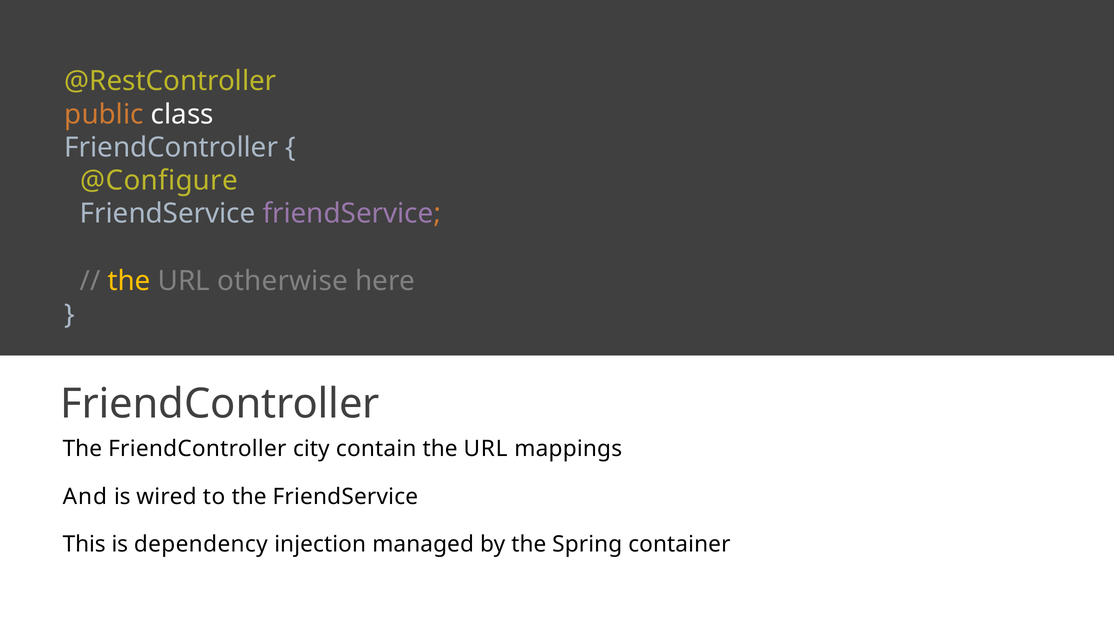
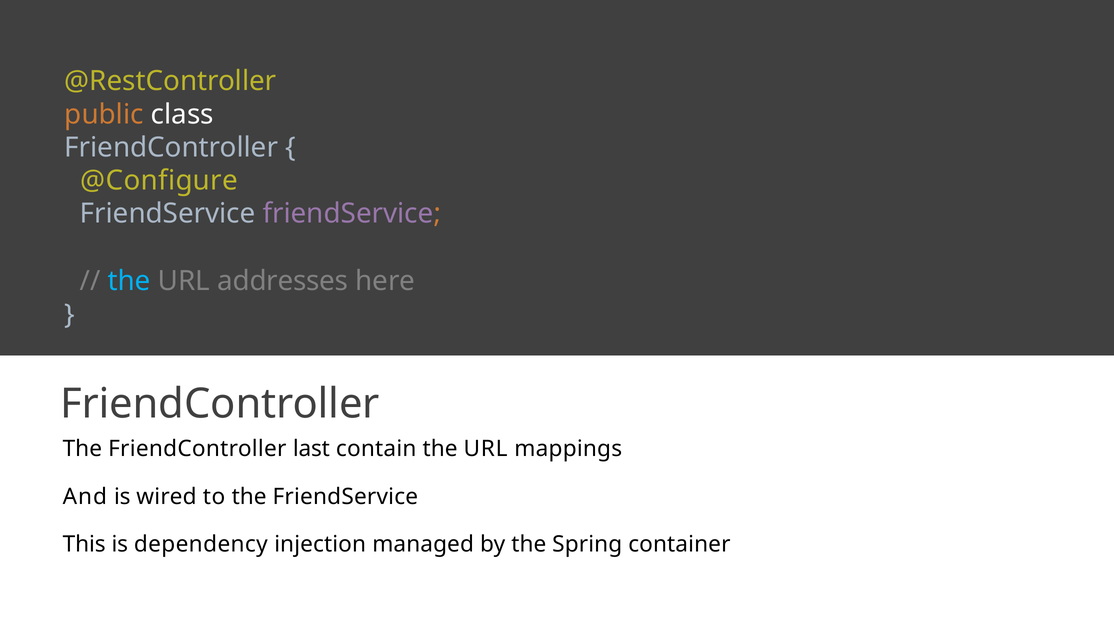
the colour: yellow -> light blue (129, 281)
otherwise: otherwise -> addresses (283, 281)
city: city -> last (311, 448)
